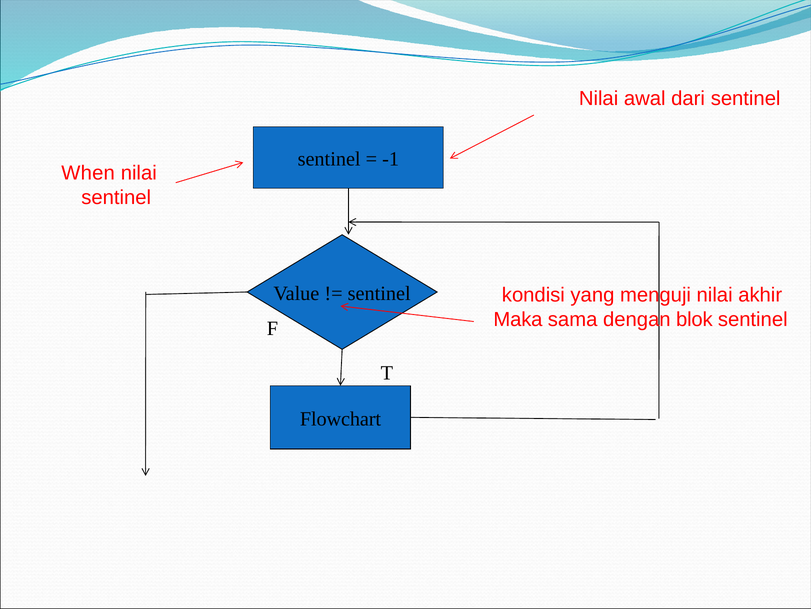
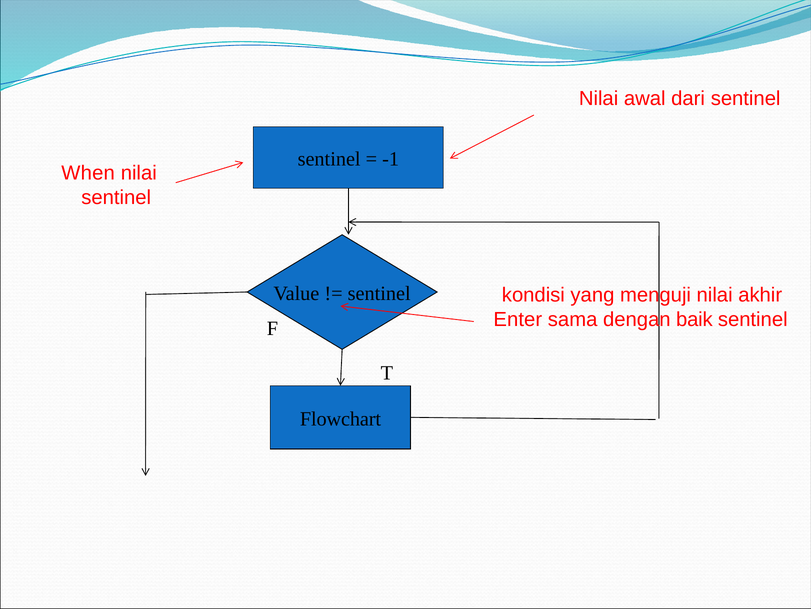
Maka: Maka -> Enter (518, 319)
blok: blok -> baik (694, 319)
